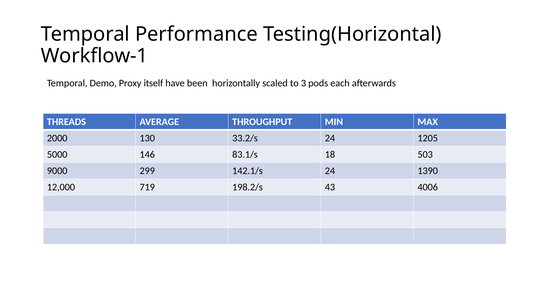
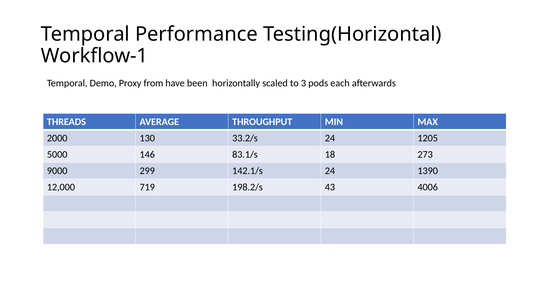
itself: itself -> from (153, 83)
503: 503 -> 273 (425, 154)
